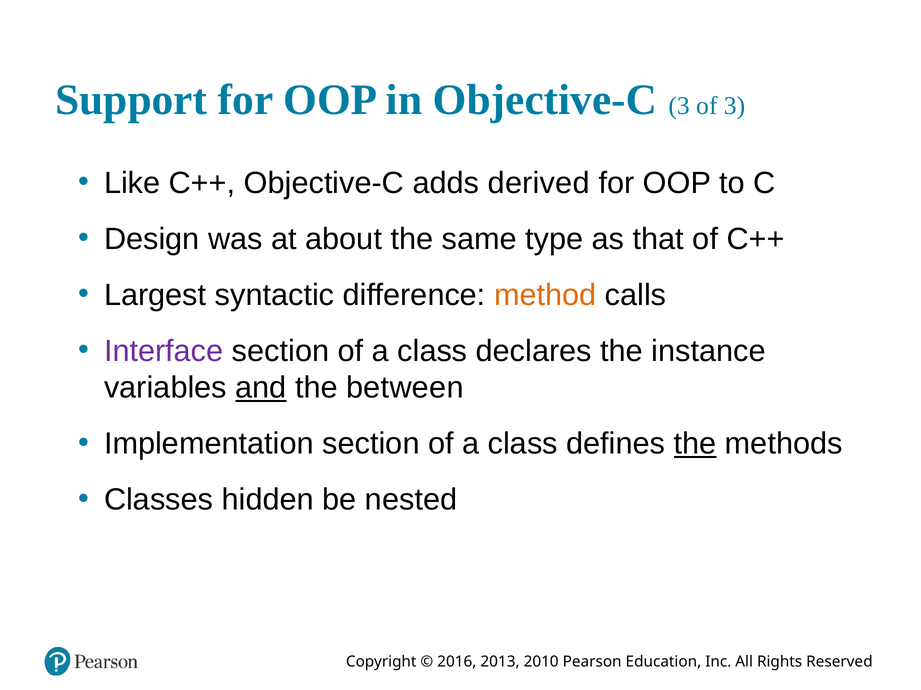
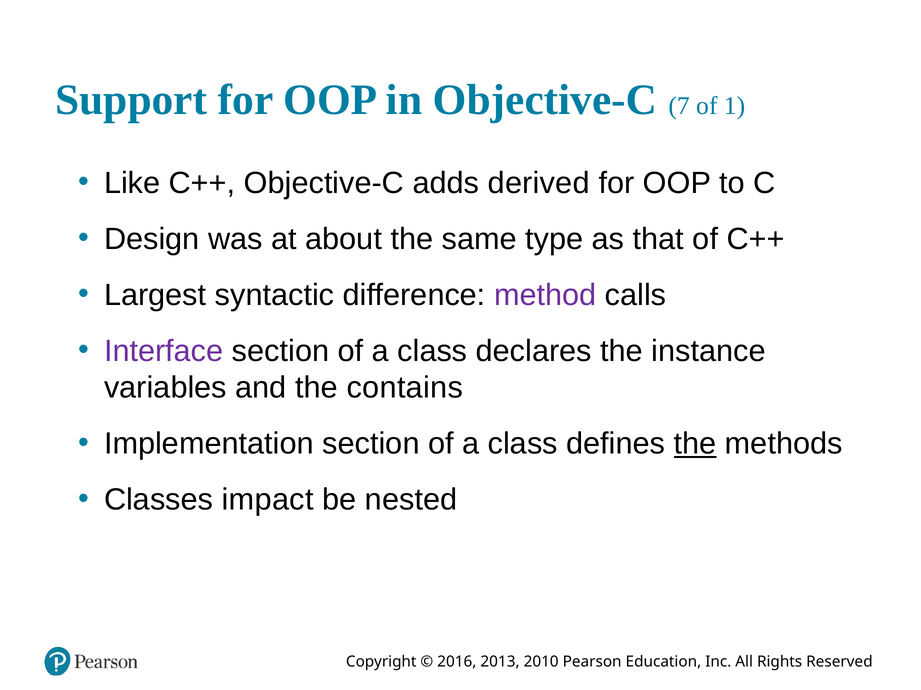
Objective-C 3: 3 -> 7 (679, 106)
of 3: 3 -> 1 (735, 106)
method colour: orange -> purple (545, 295)
and underline: present -> none (261, 388)
between: between -> contains (405, 388)
hidden: hidden -> impact (268, 500)
